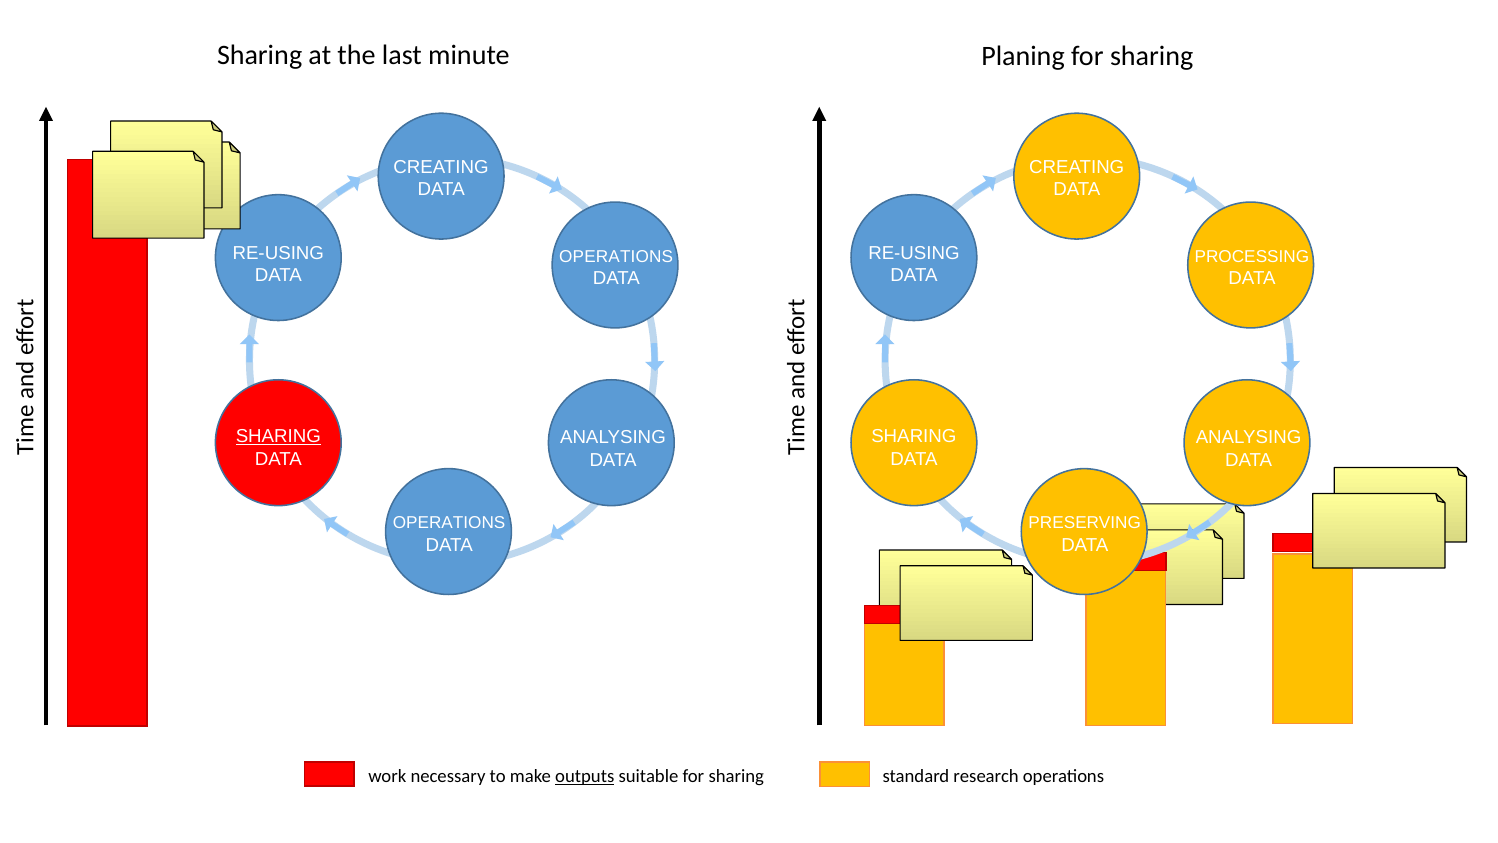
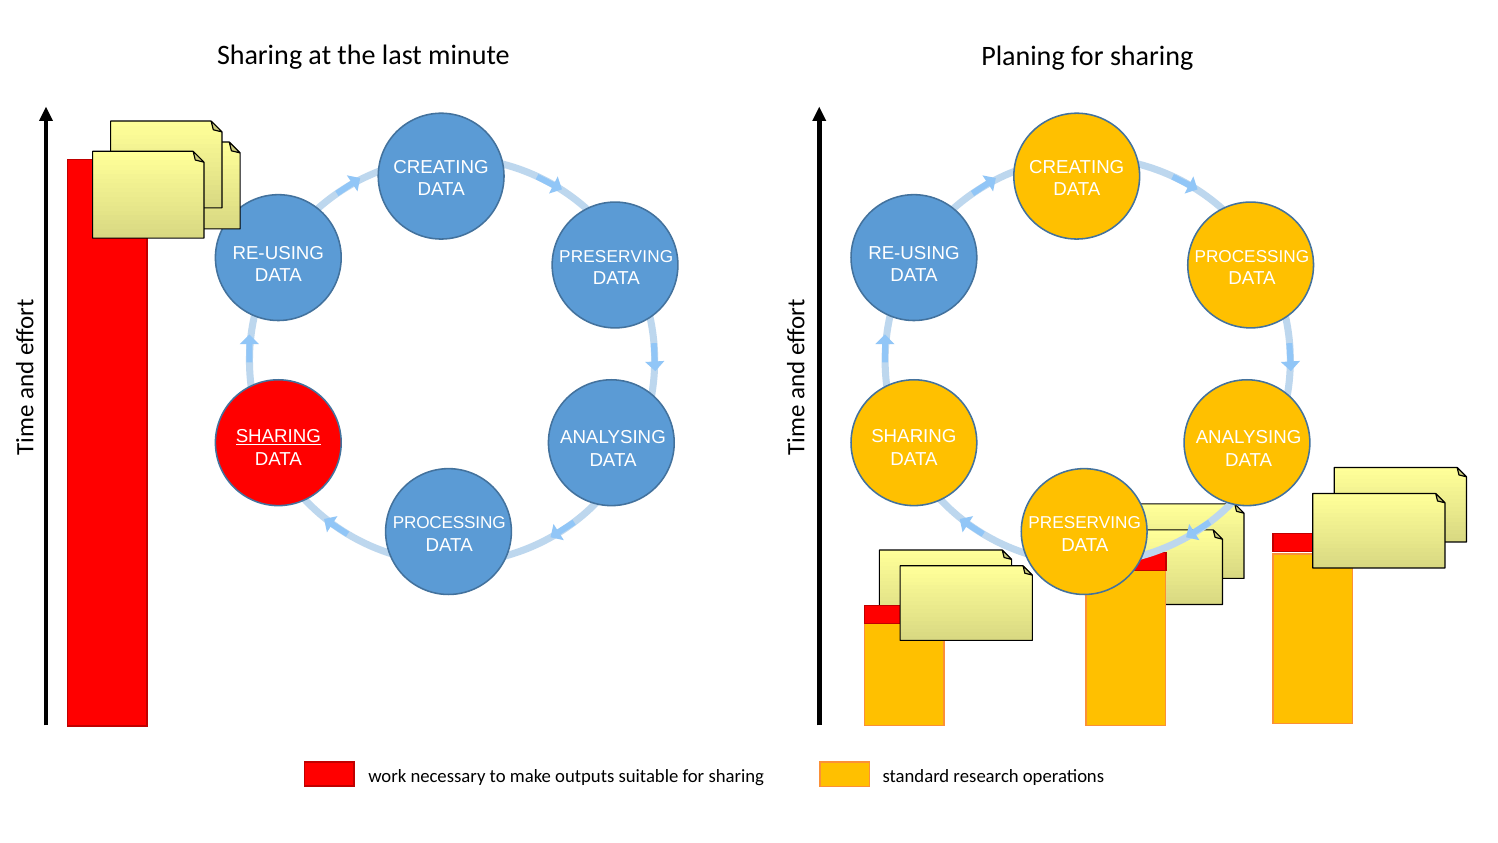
OPERATIONS: OPERATIONS -> PRESERVING (616, 257)
OPERATIONS: OPERATIONS -> PROCESSING (449, 523)
outputs underline: present -> none (585, 776)
